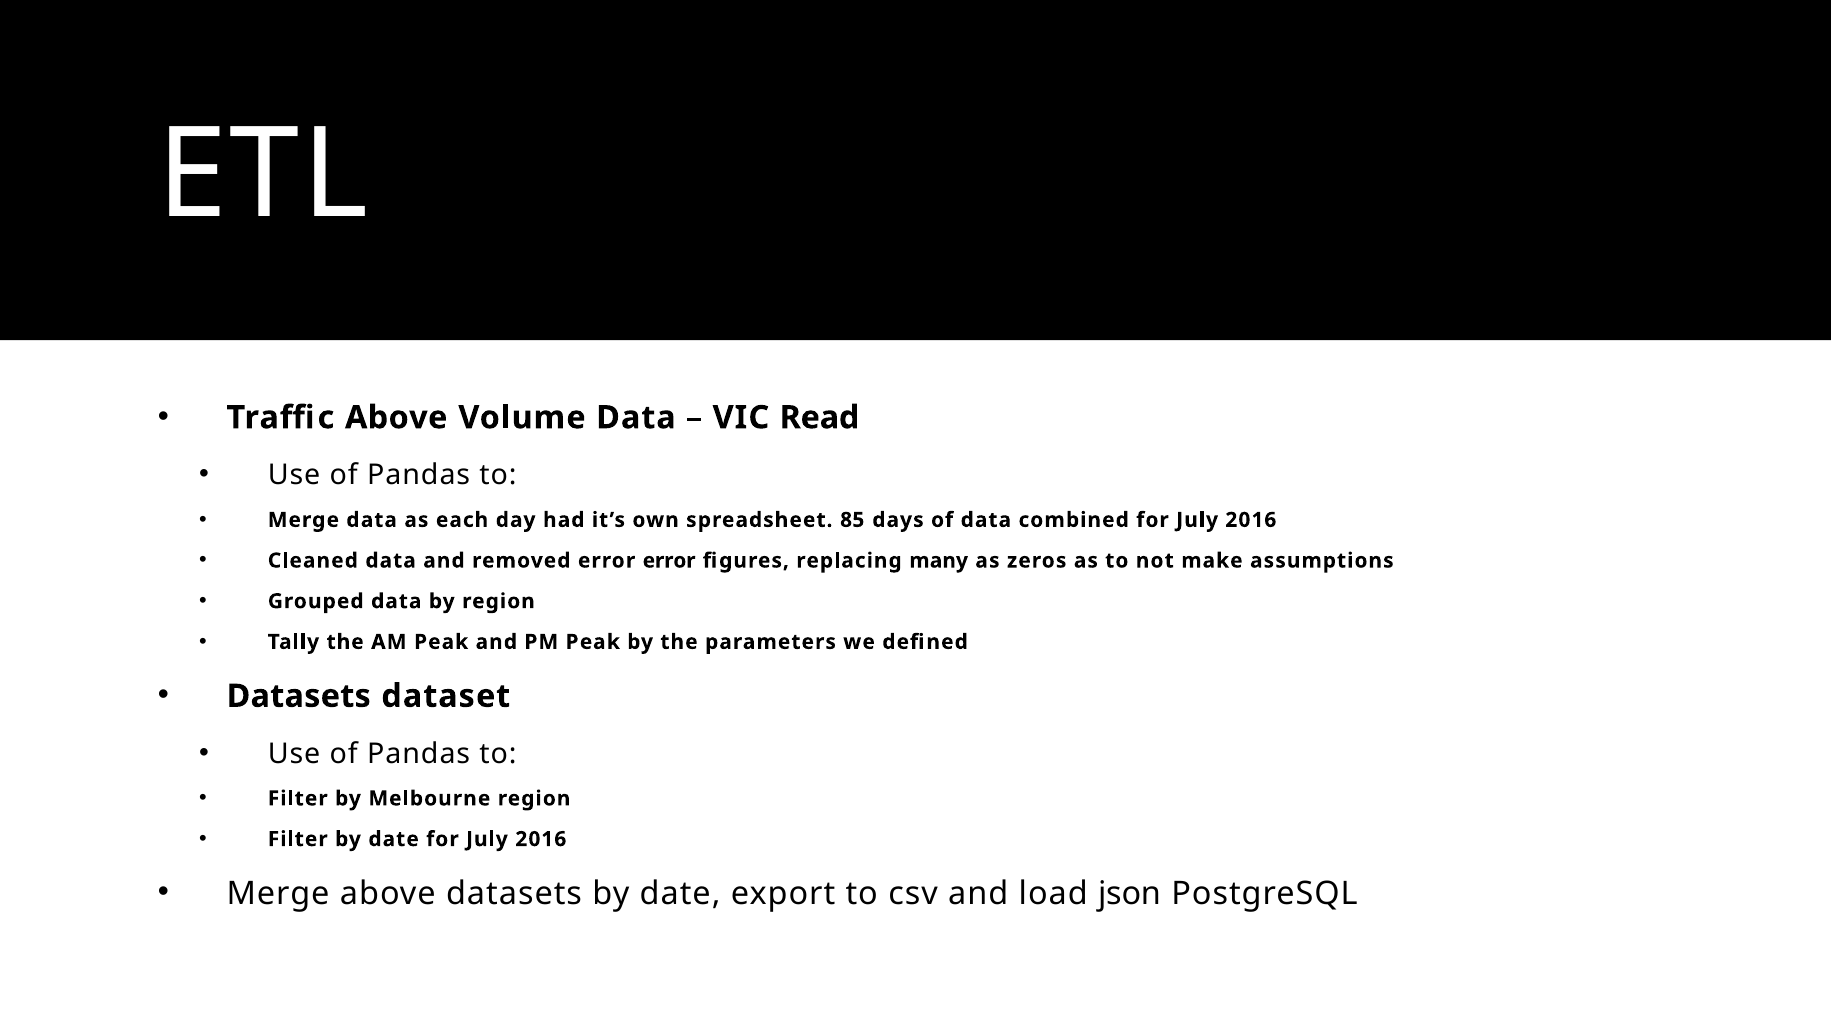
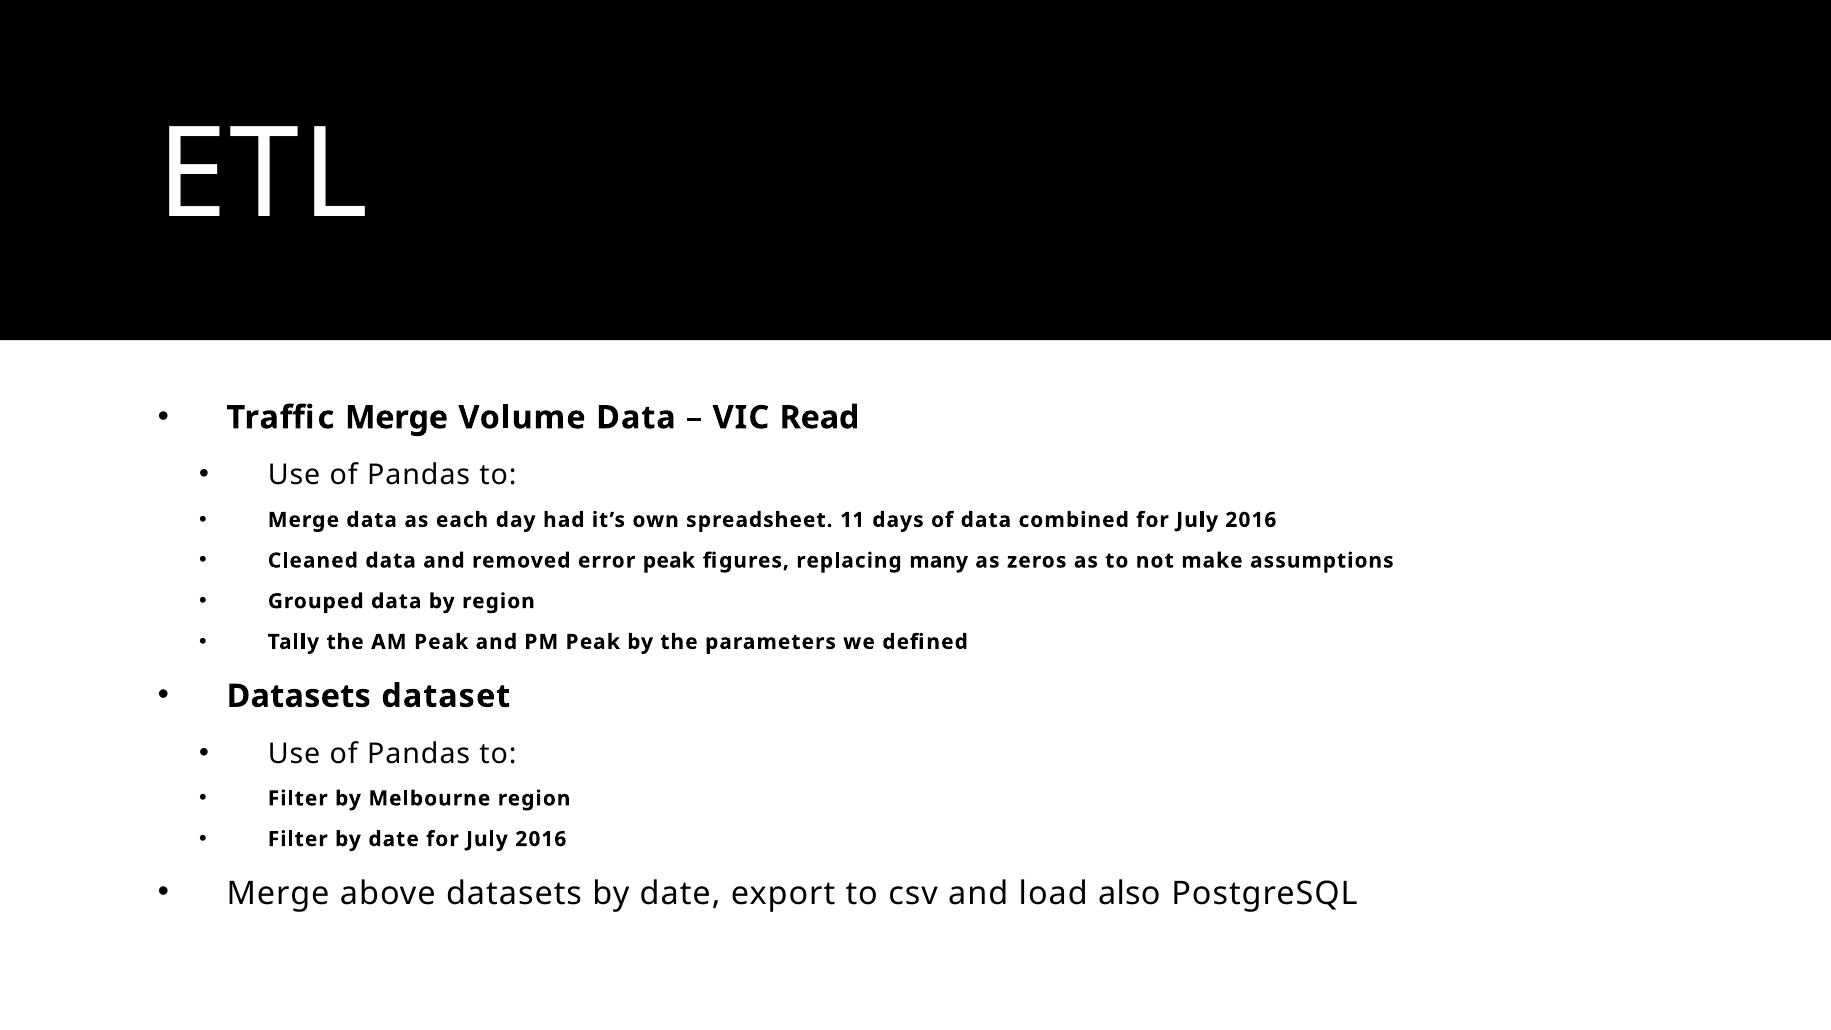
Traffic Above: Above -> Merge (396, 418)
85: 85 -> 11 (852, 520)
error error: error -> peak (669, 561)
json: json -> also (1129, 893)
